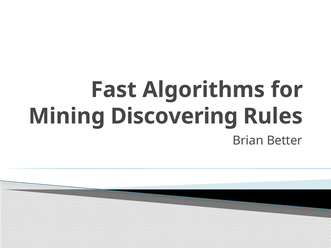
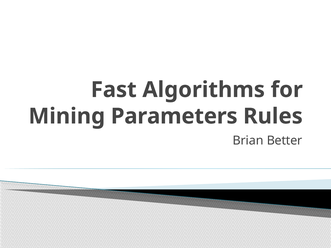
Discovering: Discovering -> Parameters (174, 116)
